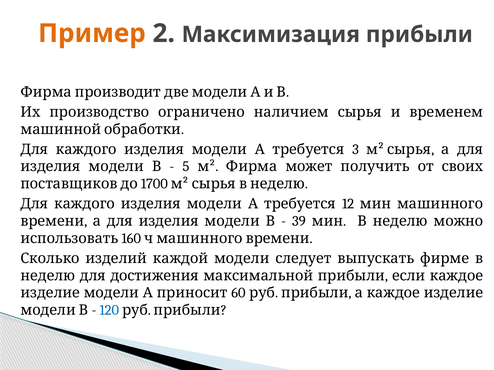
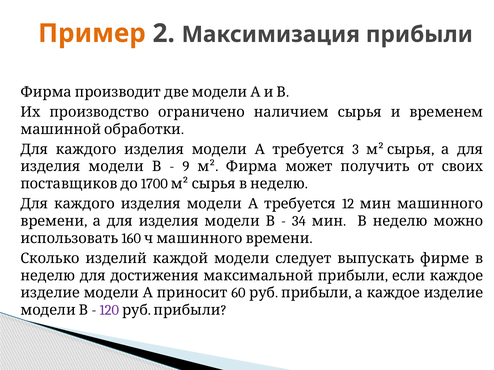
5: 5 -> 9 (186, 167)
39: 39 -> 34 (299, 221)
120 colour: blue -> purple (109, 311)
